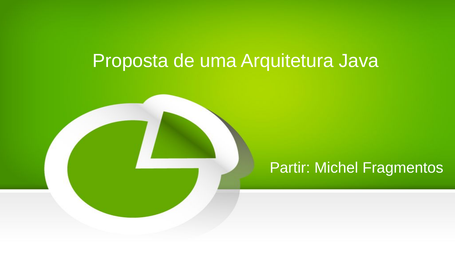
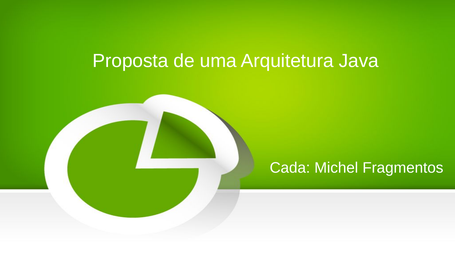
Partir: Partir -> Cada (290, 168)
